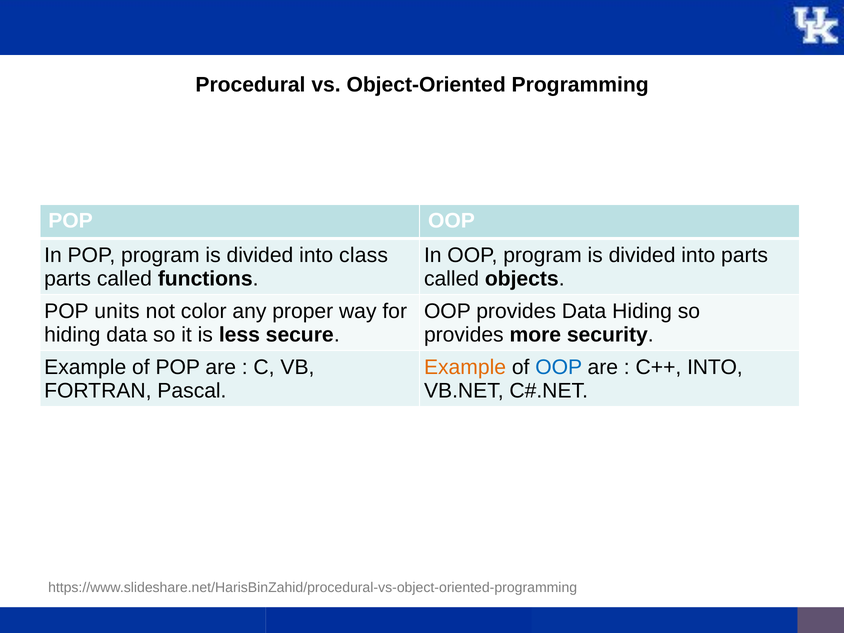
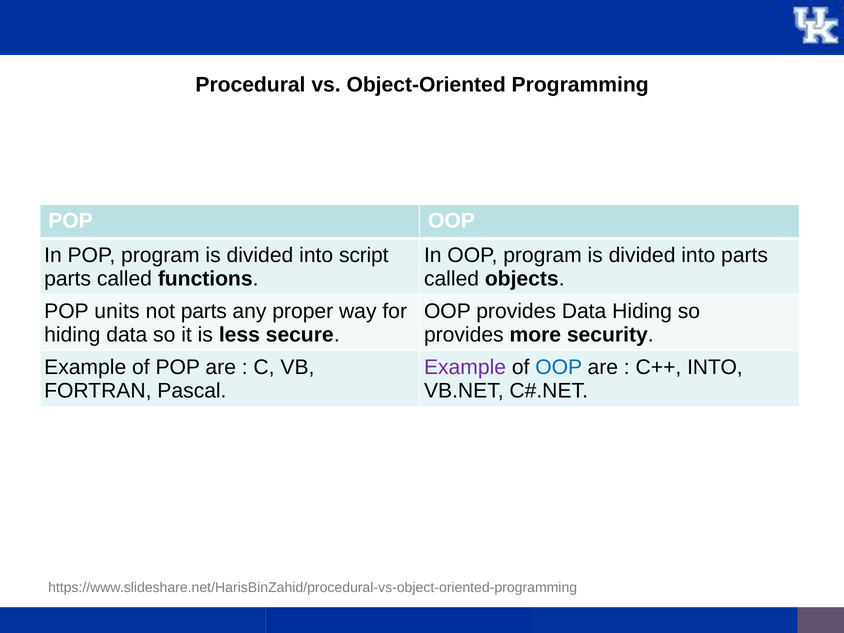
class: class -> script (364, 255)
not color: color -> parts (204, 311)
Example colour: orange -> purple (465, 367)
